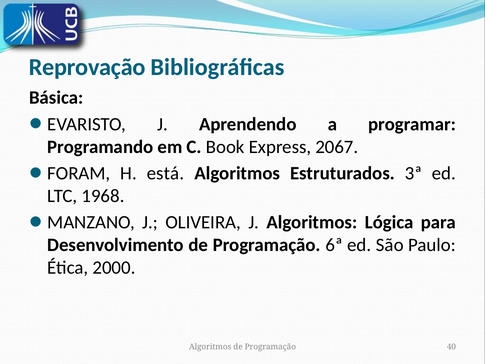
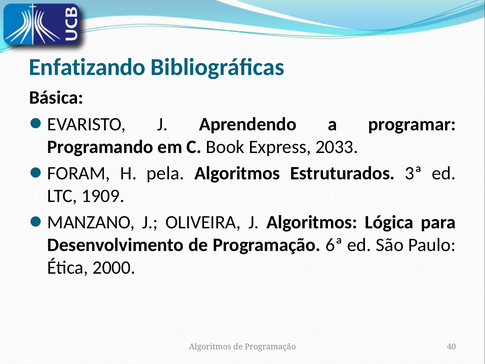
Reprovação: Reprovação -> Enfatizando (87, 67)
2067: 2067 -> 2033 (337, 147)
está: está -> pela (166, 173)
1968: 1968 -> 1909 (103, 196)
